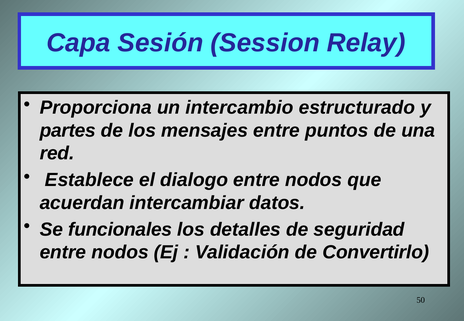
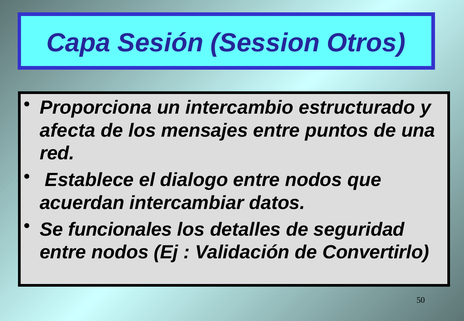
Relay: Relay -> Otros (366, 43)
partes: partes -> afecta (68, 131)
